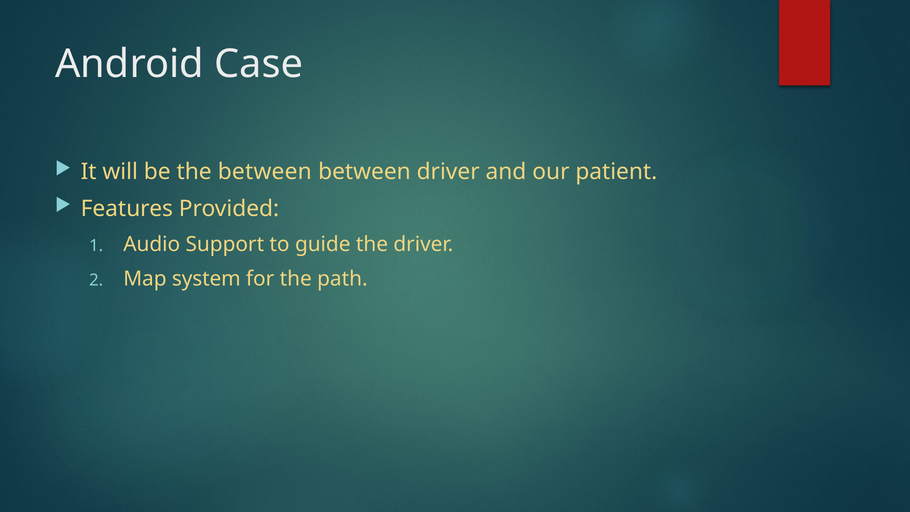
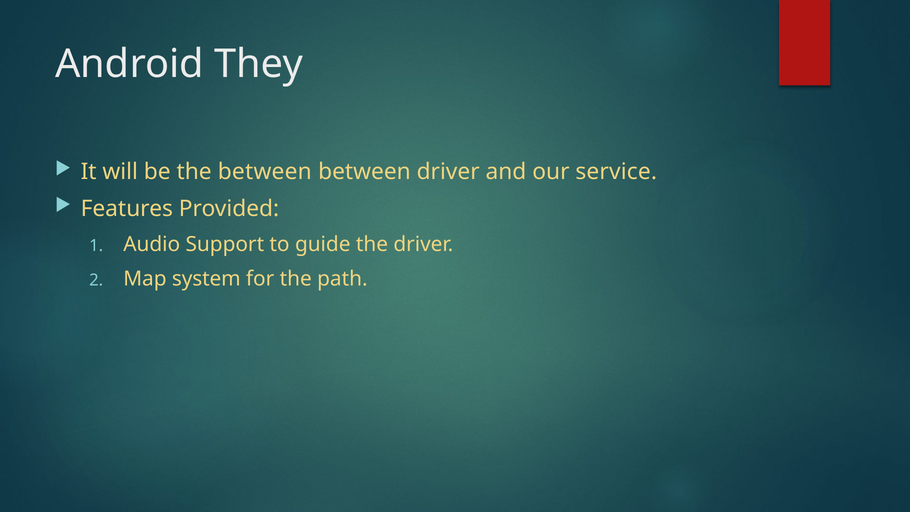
Case: Case -> They (259, 64)
patient: patient -> service (616, 172)
